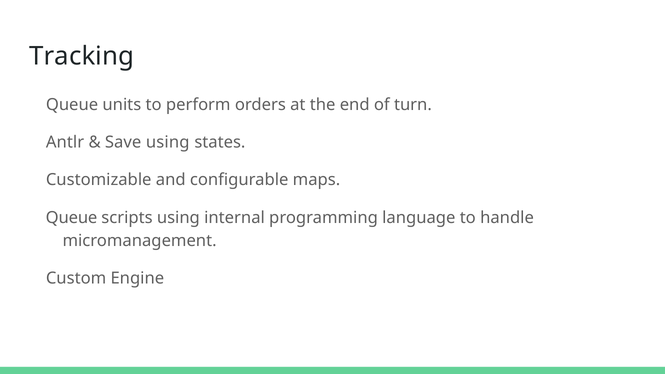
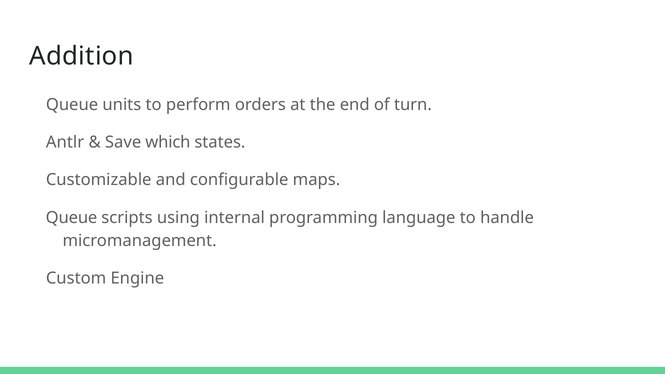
Tracking: Tracking -> Addition (82, 56)
Save using: using -> which (168, 142)
